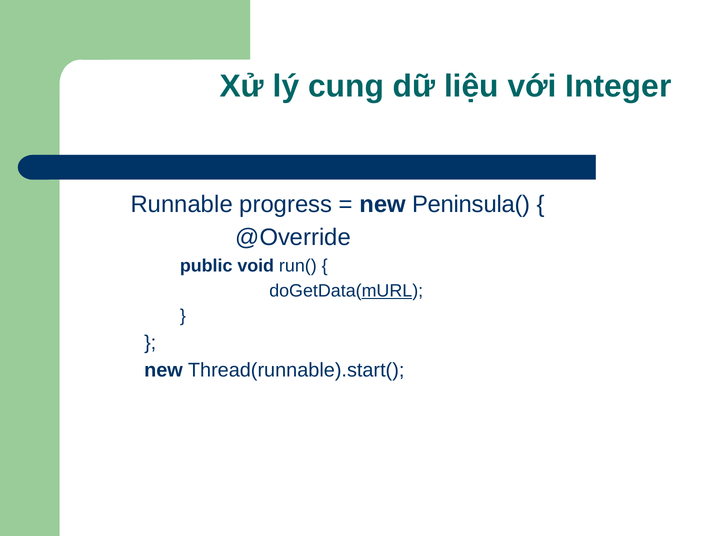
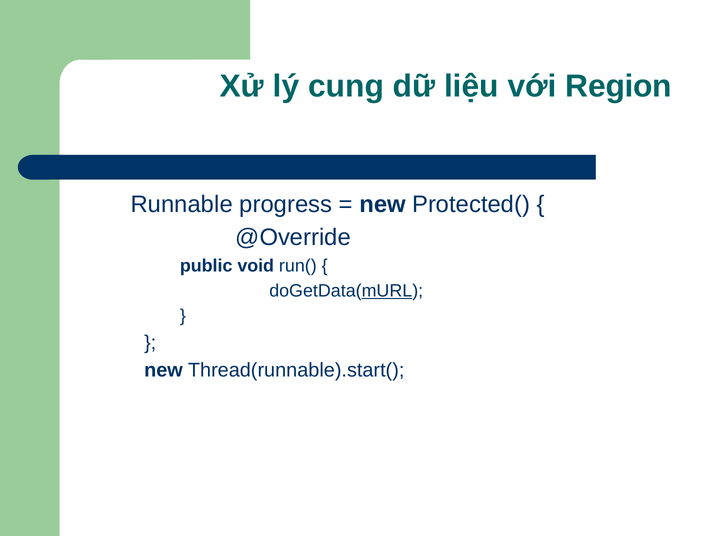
Integer: Integer -> Region (619, 86)
Peninsula(: Peninsula( -> Protected( (471, 204)
